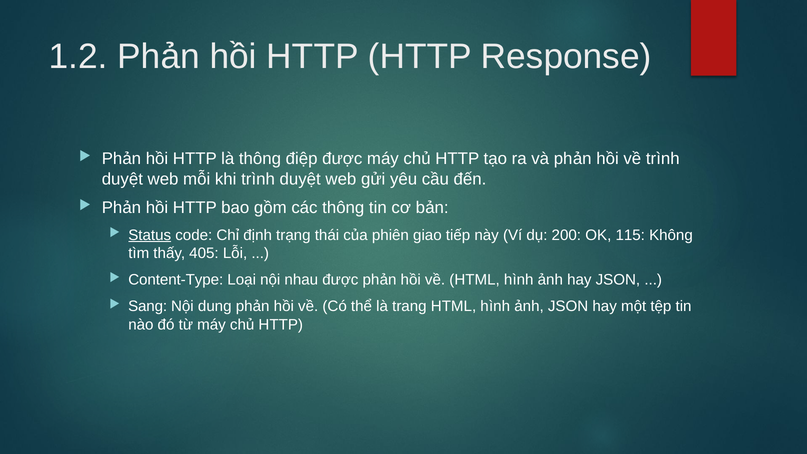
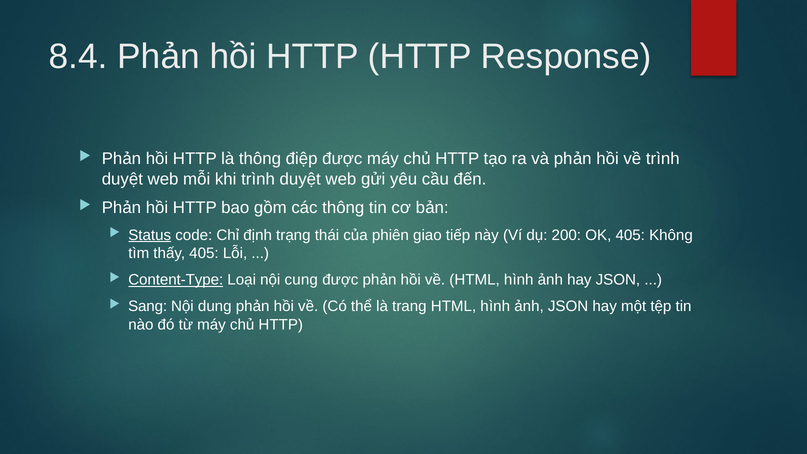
1.2: 1.2 -> 8.4 (78, 57)
OK 115: 115 -> 405 (630, 235)
Content-Type underline: none -> present (176, 280)
nhau: nhau -> cung (301, 280)
